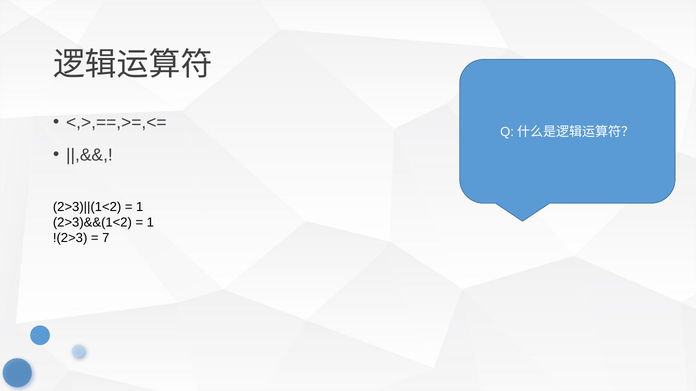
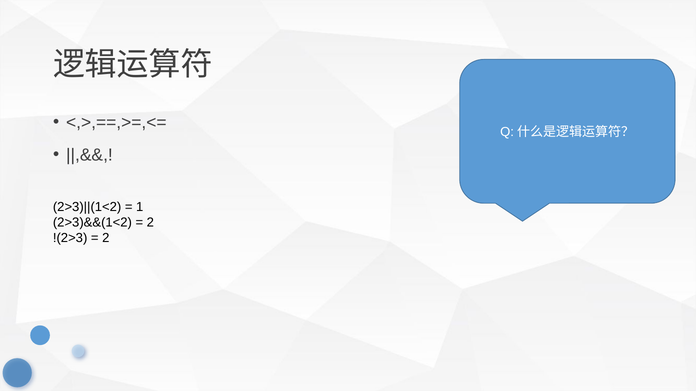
1: 1 -> 2 (150, 223)
7: 7 -> 2 (106, 238)
